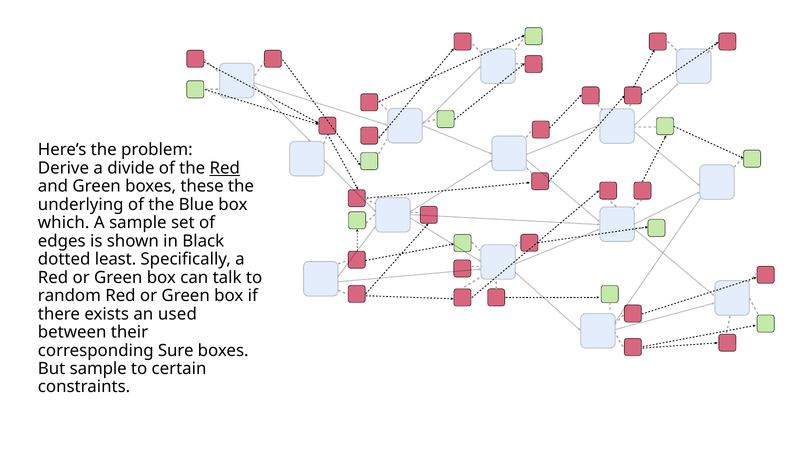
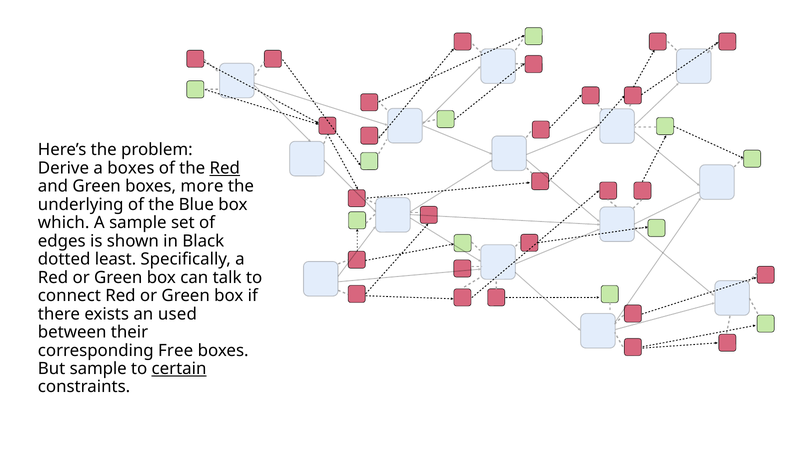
a divide: divide -> boxes (131, 168)
these: these -> more (202, 186)
random: random -> connect (69, 295)
Sure: Sure -> Free (176, 350)
certain underline: none -> present (179, 368)
